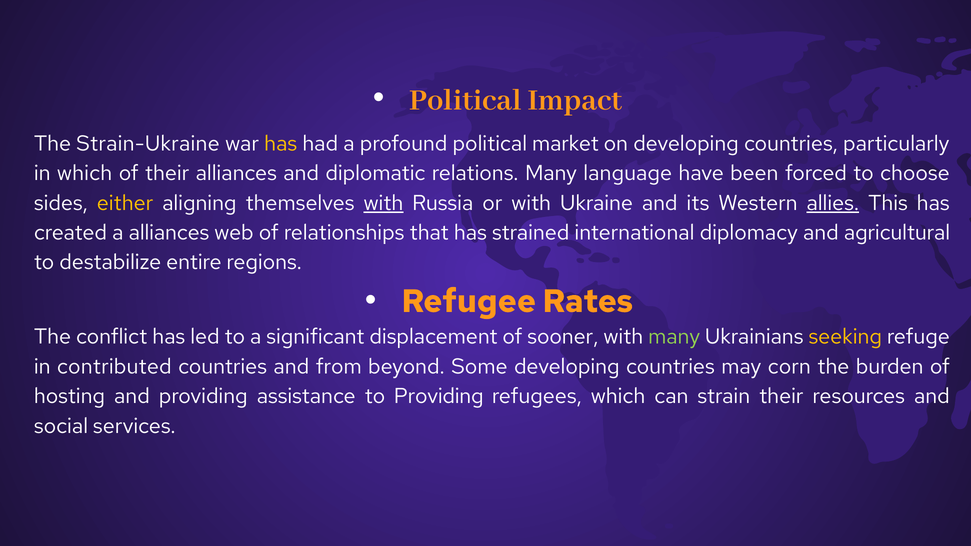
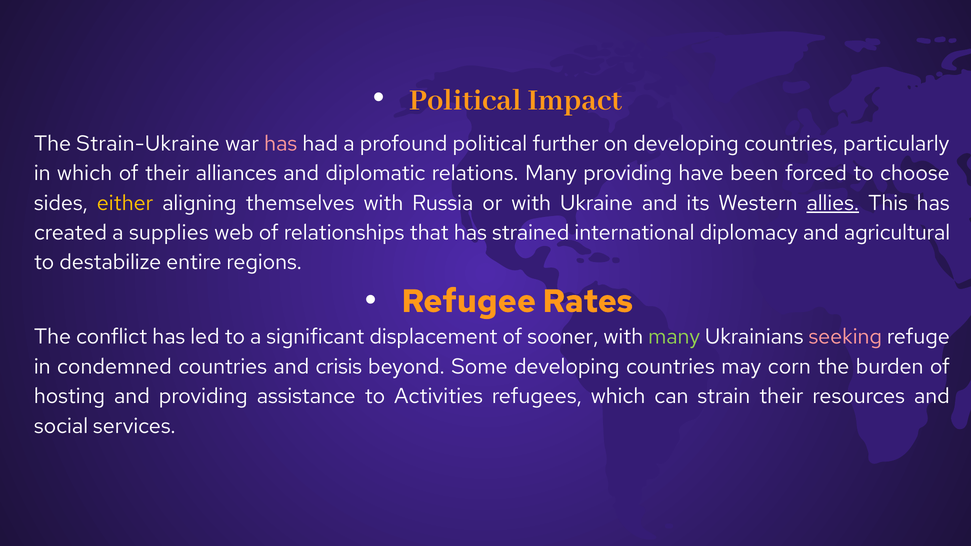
has colour: yellow -> pink (281, 144)
market: market -> further (565, 144)
Many language: language -> providing (628, 173)
with underline: present -> none (383, 203)
a alliances: alliances -> supplies (169, 233)
seeking colour: yellow -> pink (845, 337)
contributed: contributed -> condemned (114, 367)
from: from -> crisis (339, 367)
to Providing: Providing -> Activities (439, 396)
